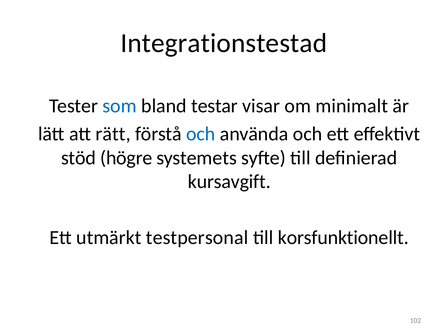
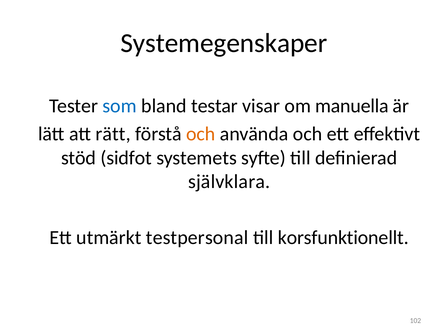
Integrationstestad: Integrationstestad -> Systemegenskaper (224, 43)
minimalt: minimalt -> manuella (352, 106)
och colour: blue -> orange (201, 134)
högre: högre -> sidfot (126, 158)
kursavgift: kursavgift -> självklara (229, 182)
